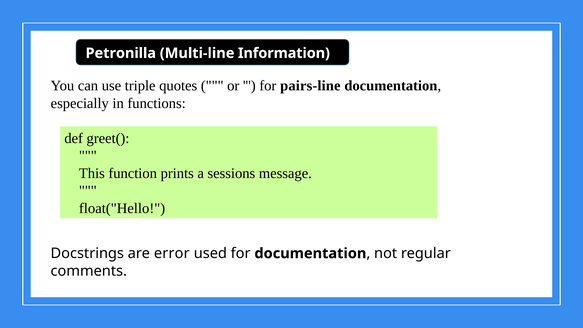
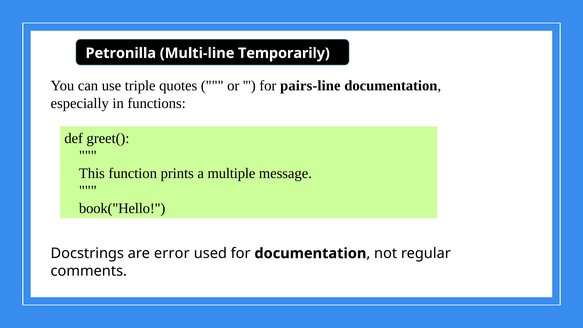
Information: Information -> Temporarily (284, 53)
sessions: sessions -> multiple (231, 173)
float("Hello: float("Hello -> book("Hello (122, 208)
